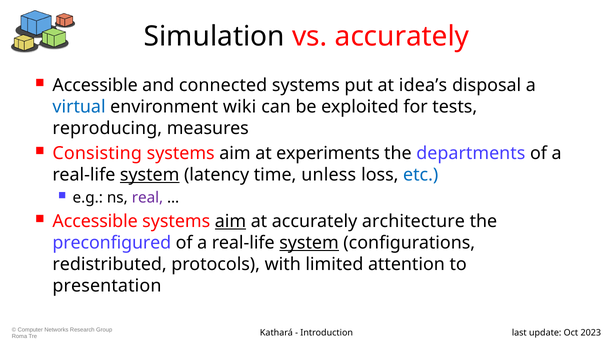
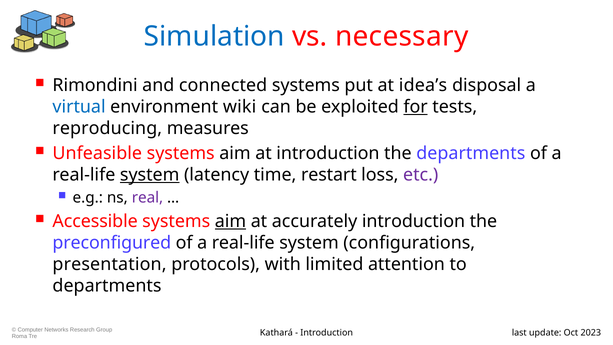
Simulation colour: black -> blue (214, 37)
vs accurately: accurately -> necessary (402, 37)
Accessible: Accessible -> Rimondini (95, 85)
for underline: none -> present (416, 107)
Consisting: Consisting -> Unfeasible (97, 153)
at experiments: experiments -> introduction (328, 153)
unless: unless -> restart (329, 175)
etc colour: blue -> purple (421, 175)
accurately architecture: architecture -> introduction (413, 221)
system underline: present -> none (309, 243)
redistributed: redistributed -> presentation (110, 264)
presentation: presentation -> departments (107, 286)
